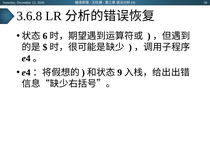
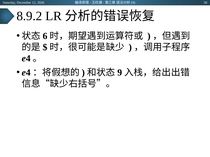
3.6.8: 3.6.8 -> 8.9.2 (29, 16)
